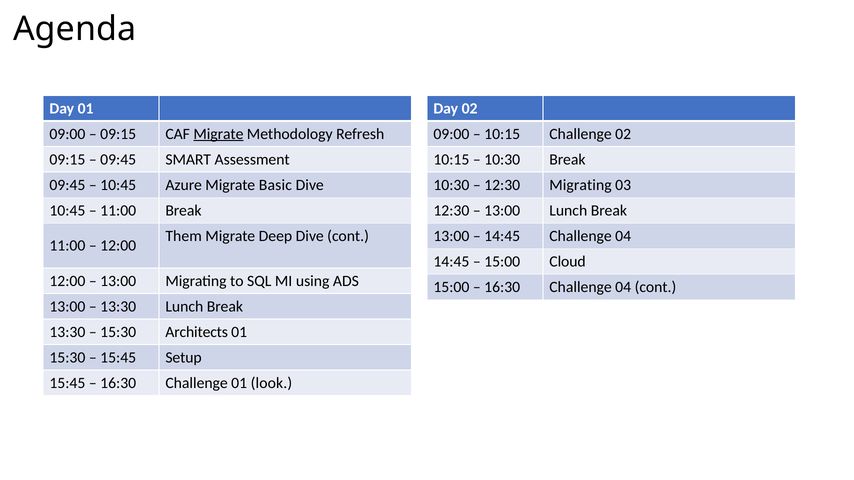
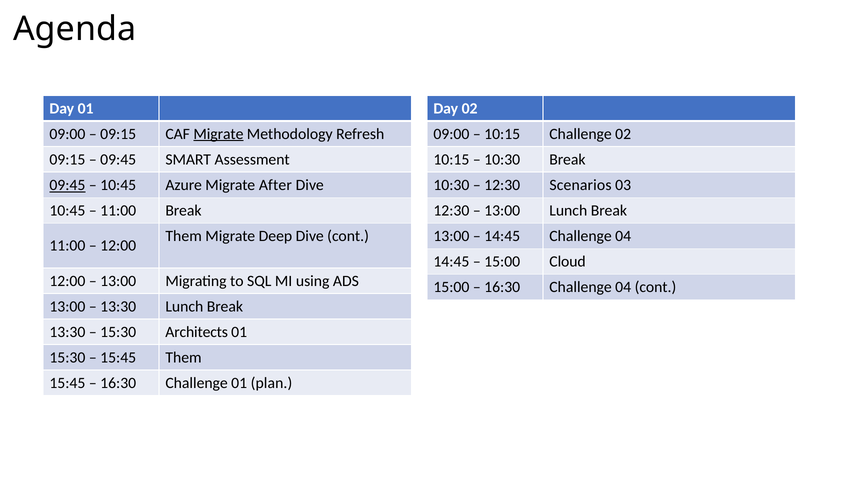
09:45 underline: none -> present (67, 185)
Basic: Basic -> After (275, 185)
12:30 Migrating: Migrating -> Scenarios (580, 185)
15:45 Setup: Setup -> Them (183, 358)
look: look -> plan (271, 383)
